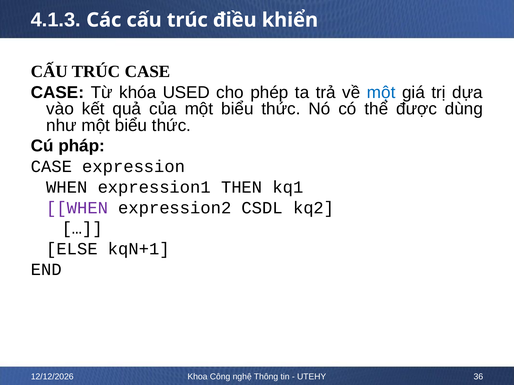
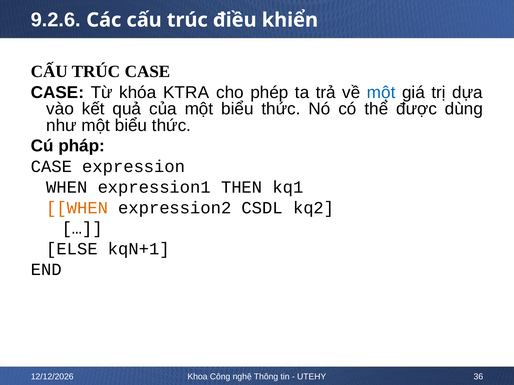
4.1.3: 4.1.3 -> 9.2.6 (56, 20)
USED: USED -> KTRA (186, 93)
WHEN colour: purple -> orange (77, 208)
